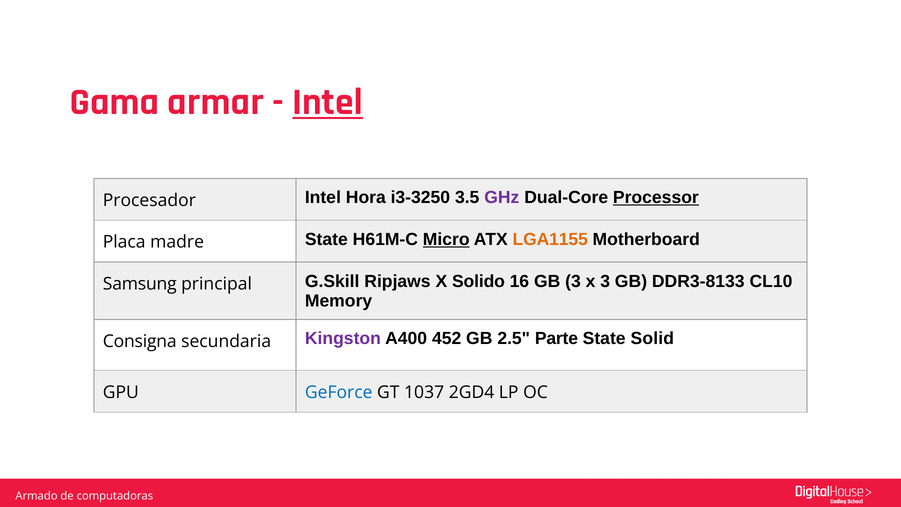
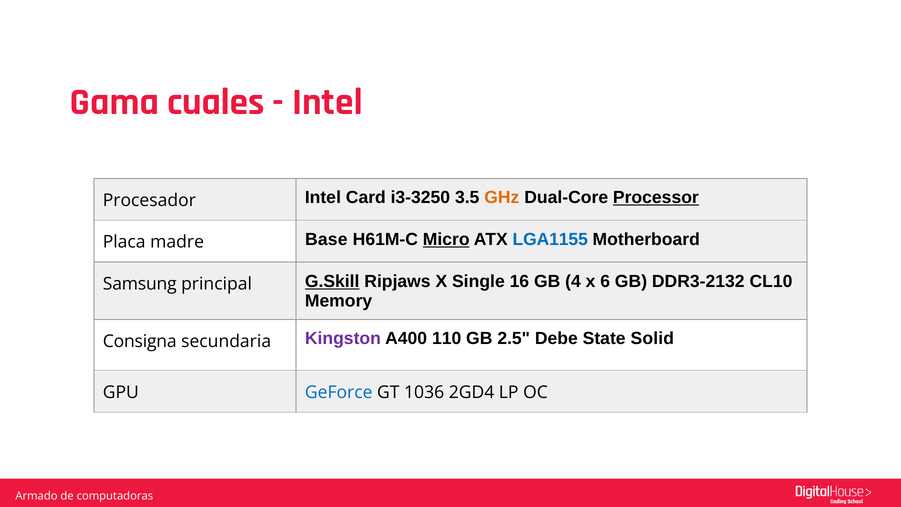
armar: armar -> cuales (216, 102)
Intel underline: present -> none (328, 102)
Hora: Hora -> Card (366, 197)
GHz colour: purple -> orange (502, 197)
madre State: State -> Base (326, 239)
LGA1155 colour: orange -> blue (550, 239)
G.Skill underline: none -> present (332, 281)
Solido: Solido -> Single (478, 281)
GB 3: 3 -> 4 (573, 281)
x 3: 3 -> 6 (605, 281)
DDR3-8133: DDR3-8133 -> DDR3-2132 (698, 281)
452: 452 -> 110 (447, 339)
Parte: Parte -> Debe (556, 339)
1037: 1037 -> 1036 (424, 392)
